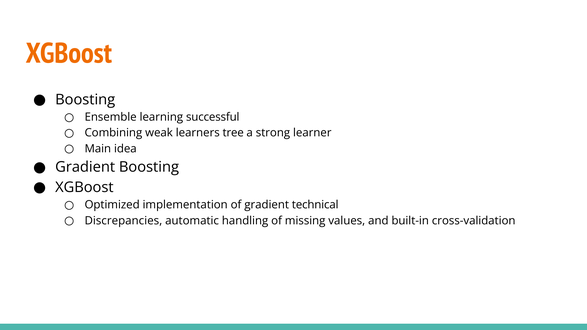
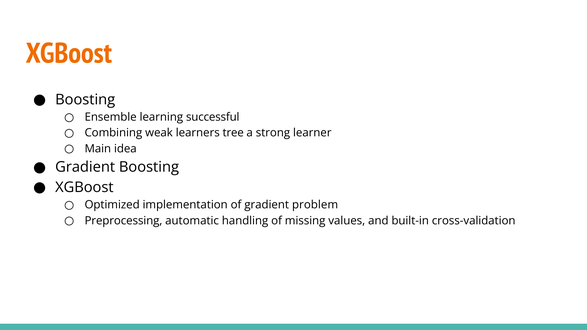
technical: technical -> problem (315, 205)
Discrepancies: Discrepancies -> Preprocessing (123, 221)
